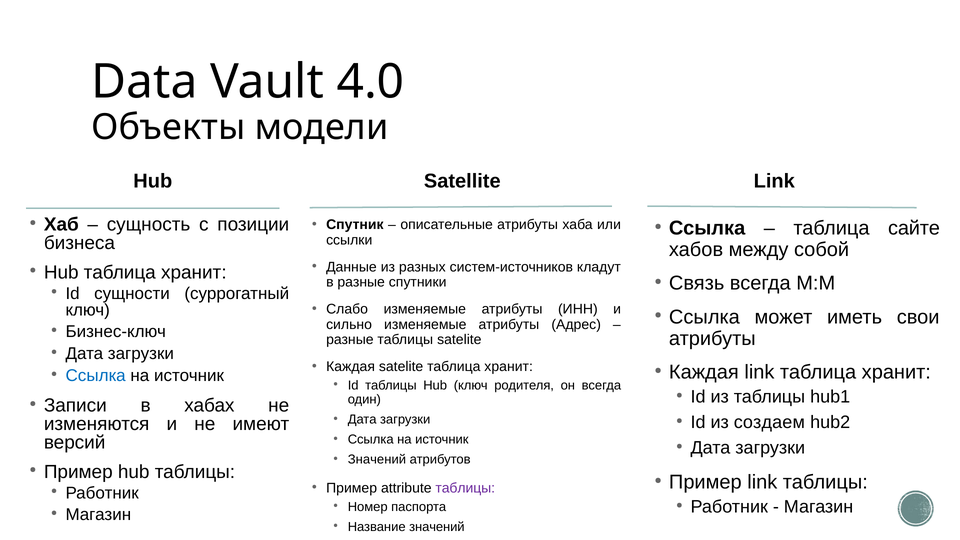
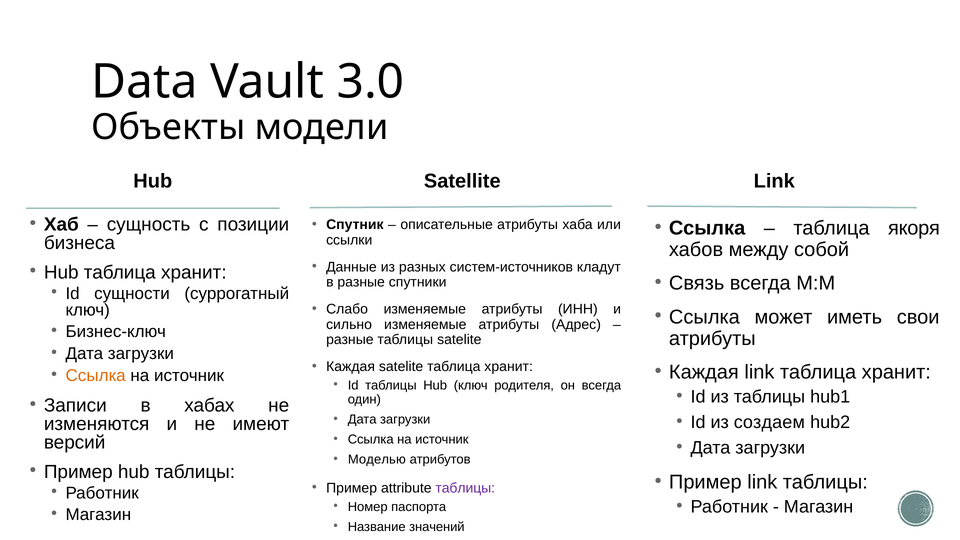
4.0: 4.0 -> 3.0 (371, 82)
сайте: сайте -> якоря (914, 228)
Ссылка colour: blue -> orange (96, 376)
Значений: Значений -> Моделью (377, 460)
